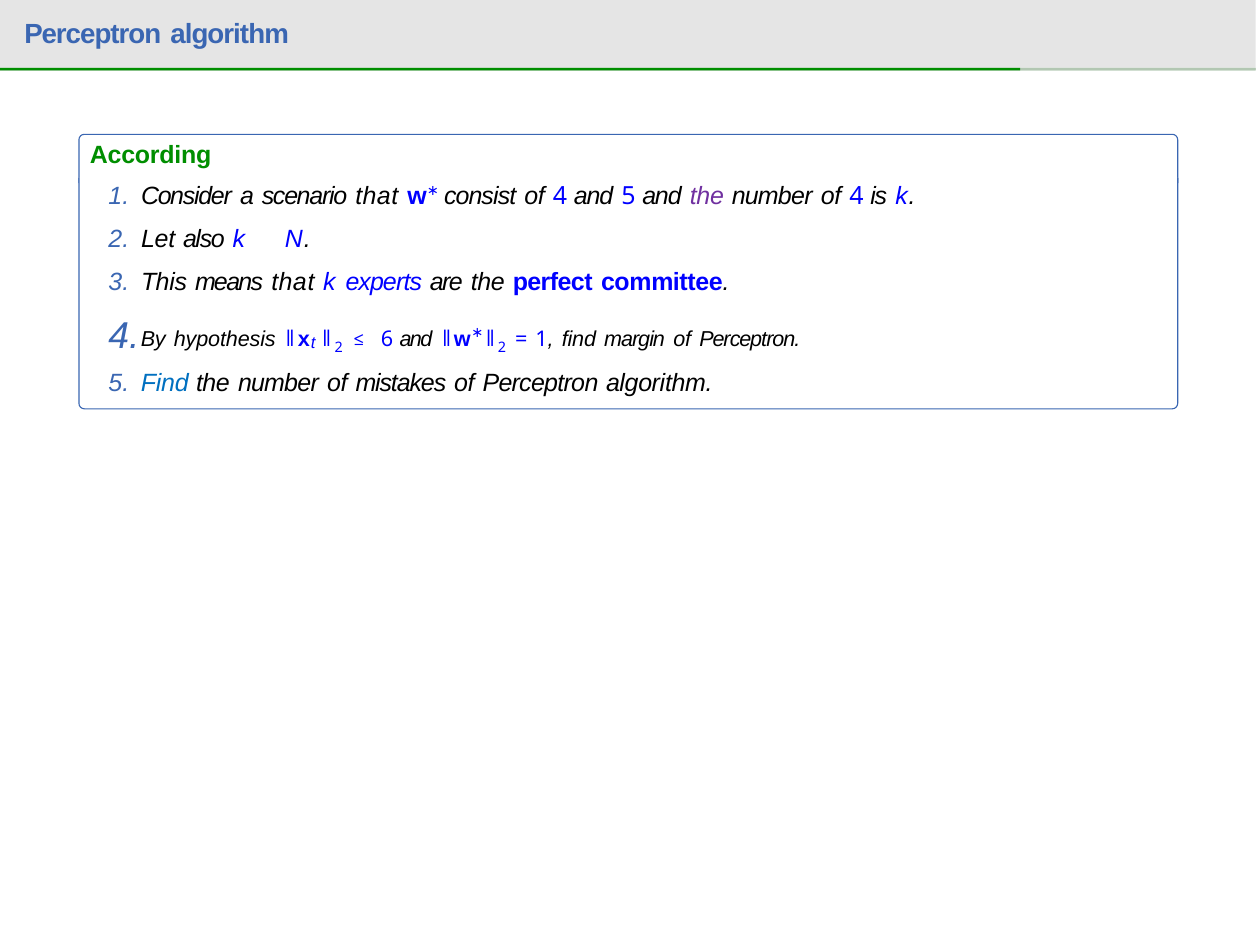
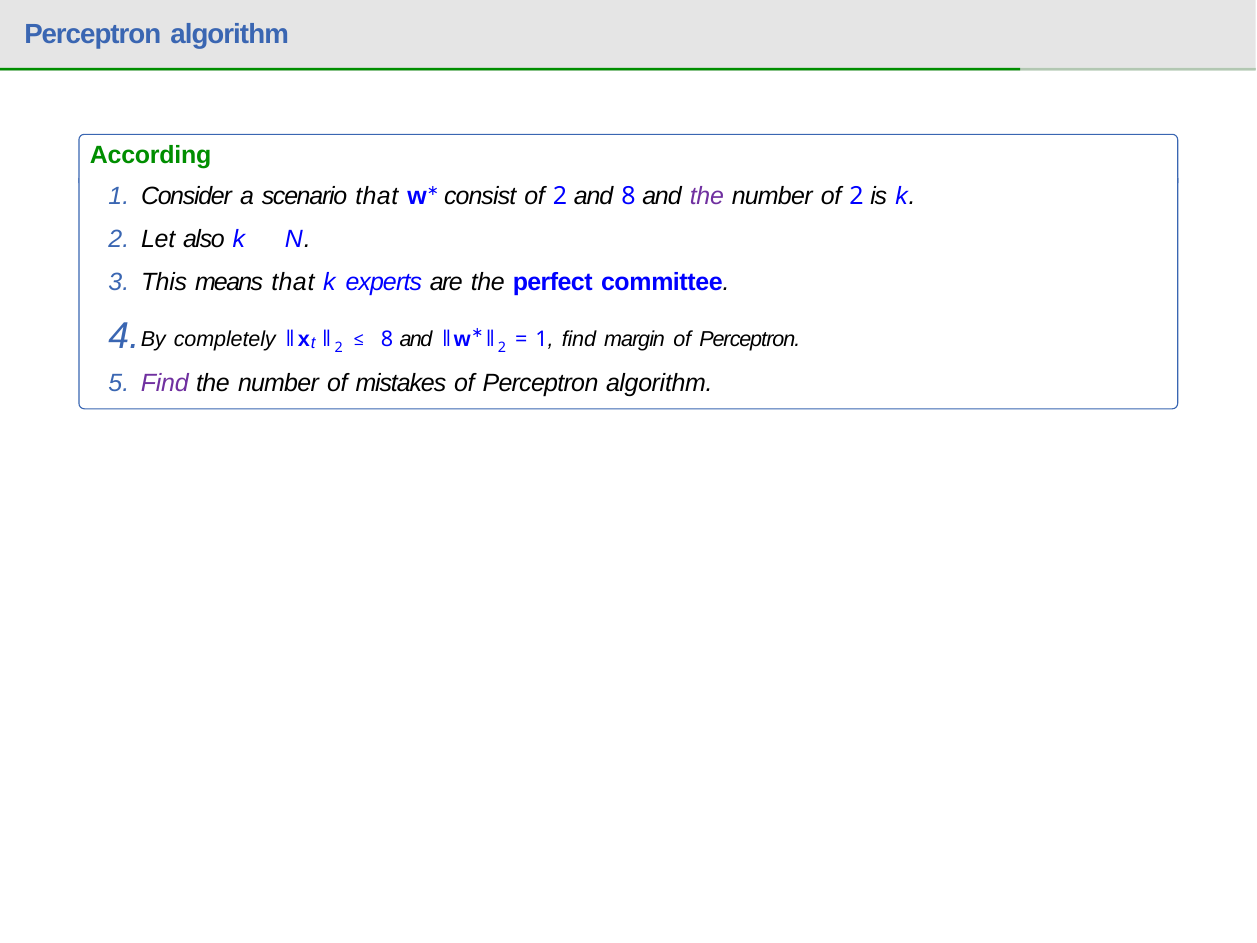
consist of 4: 4 -> 2 (560, 196)
and 5: 5 -> 8 (629, 196)
number of 4: 4 -> 2 (856, 196)
hypothesis: hypothesis -> completely (225, 339)
6: 6 -> 8 (387, 339)
Find colour: blue -> purple (165, 383)
